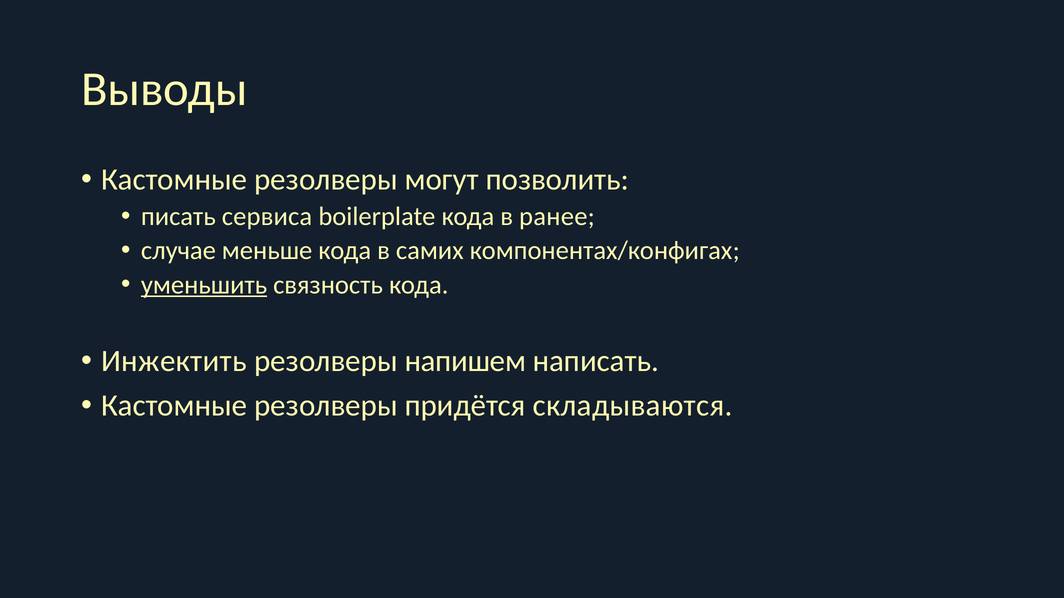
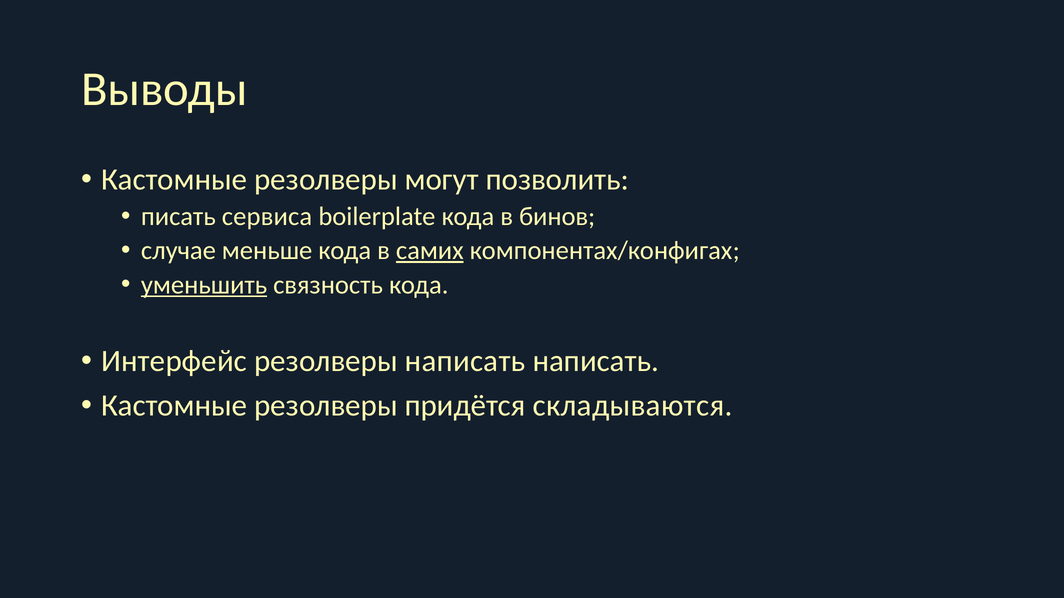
ранее: ранее -> бинов (557, 217)
самих underline: none -> present (430, 251)
Инжектить: Инжектить -> Интерфейс (174, 361)
резолверы напишем: напишем -> написать (465, 361)
